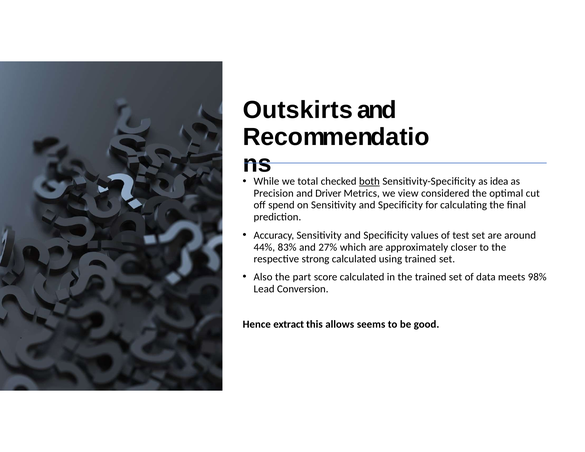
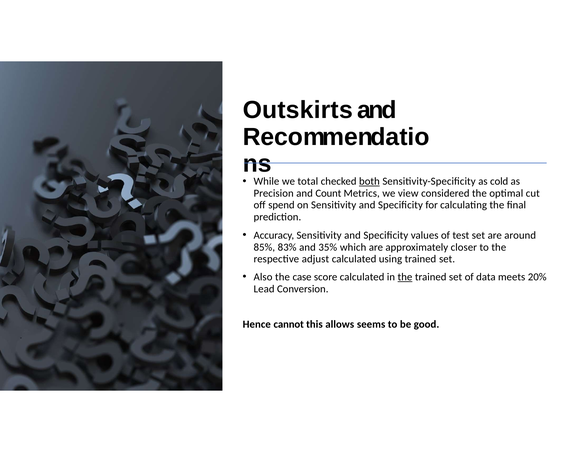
idea: idea -> cold (499, 181)
Driver: Driver -> Count (328, 193)
44%: 44% -> 85% (264, 247)
27%: 27% -> 35% (328, 247)
strong: strong -> adjust (315, 259)
part: part -> case (302, 277)
the underline: none -> present (405, 277)
98%: 98% -> 20% (537, 277)
extract: extract -> cannot (289, 324)
